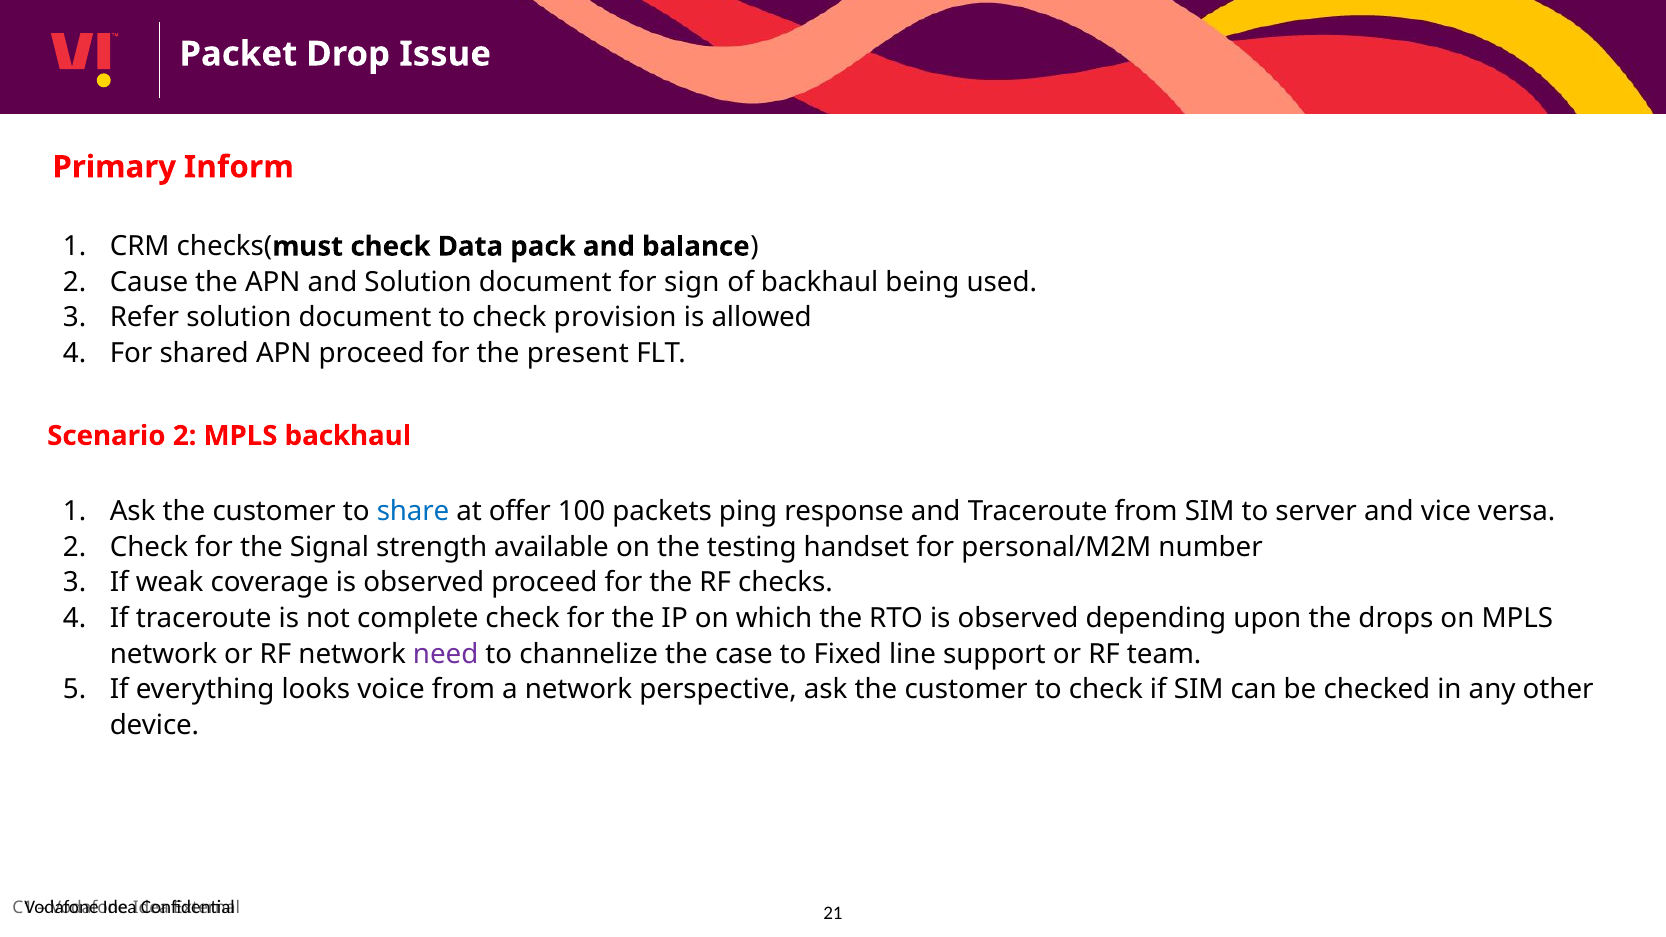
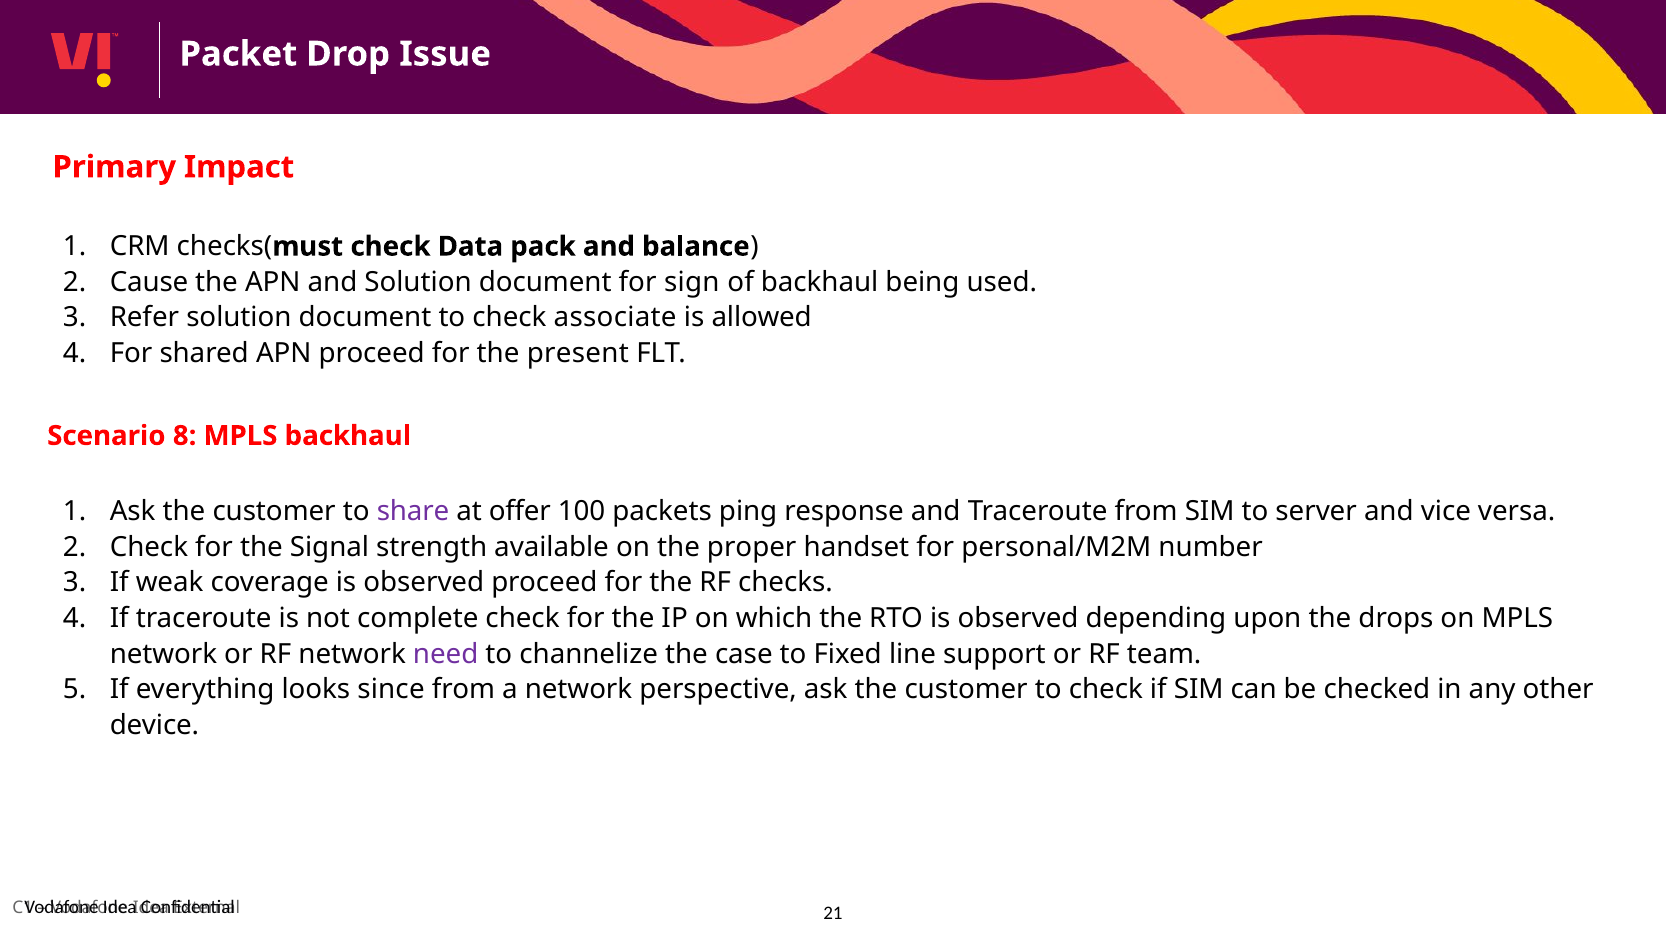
Inform: Inform -> Impact (239, 167)
provision: provision -> associate (615, 318)
Scenario 2: 2 -> 8 (185, 436)
share colour: blue -> purple (413, 512)
testing: testing -> proper (752, 547)
voice: voice -> since (391, 690)
